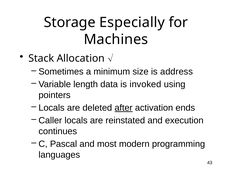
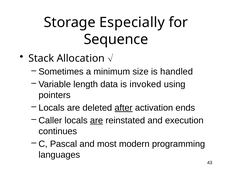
Machines: Machines -> Sequence (116, 39)
address: address -> handled (177, 72)
are underline: none -> present (97, 120)
